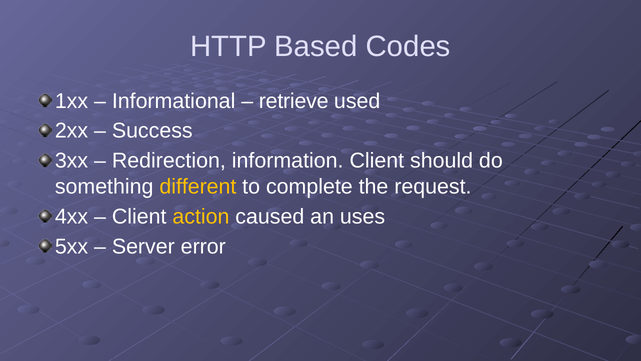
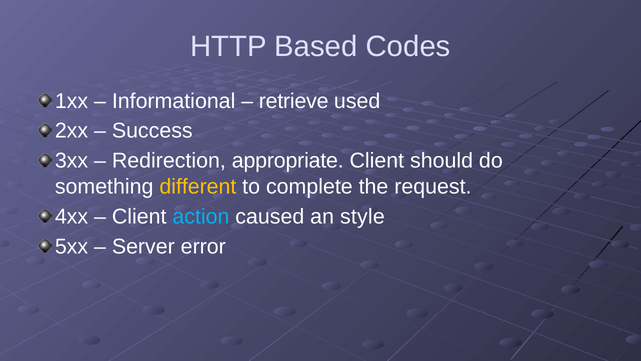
information: information -> appropriate (288, 161)
action colour: yellow -> light blue (201, 216)
uses: uses -> style (362, 216)
